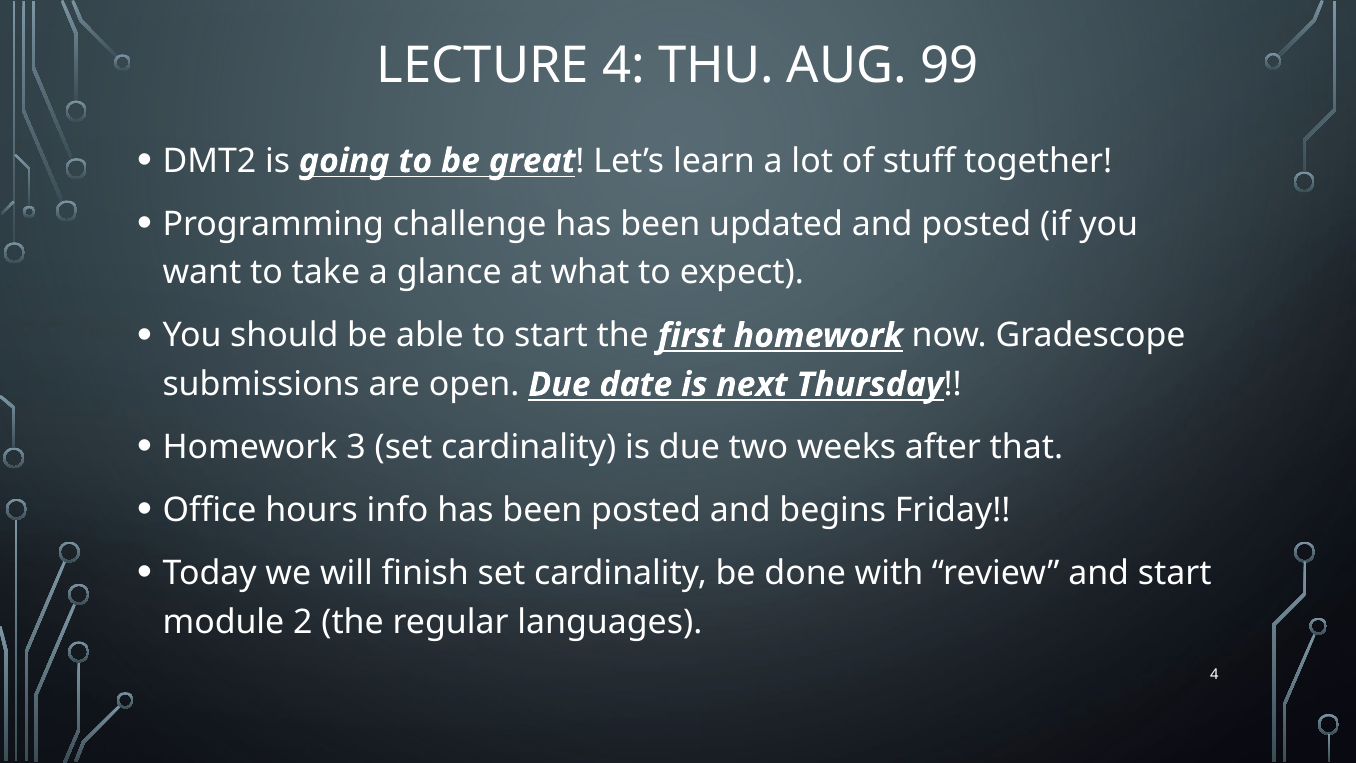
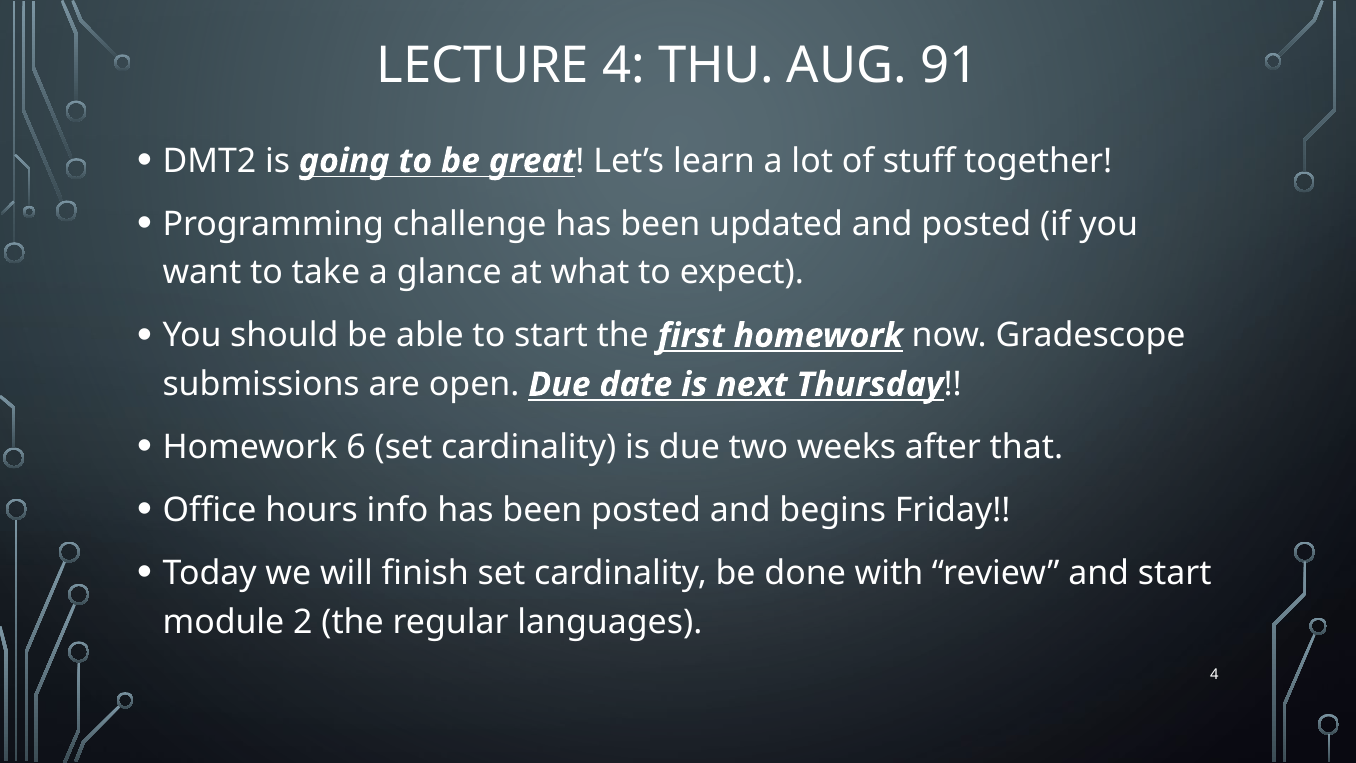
99: 99 -> 91 (949, 66)
3: 3 -> 6 (356, 447)
